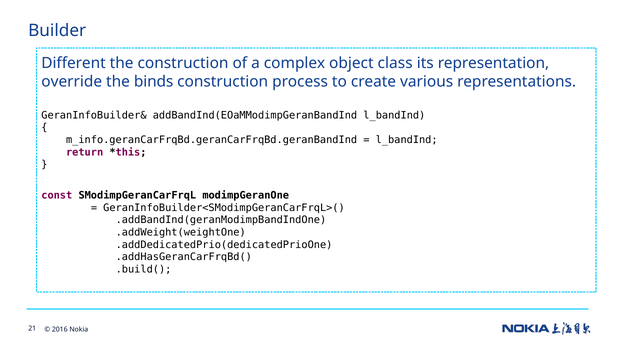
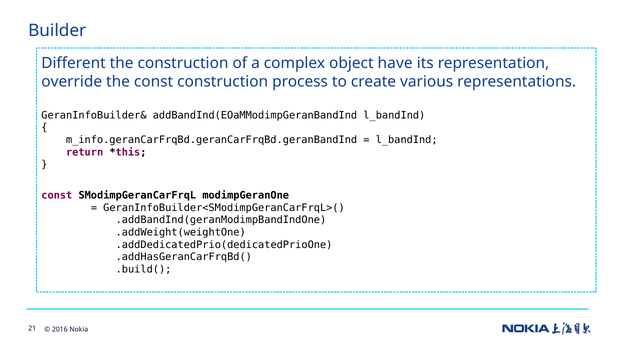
class: class -> have (395, 63)
the binds: binds -> const (154, 82)
